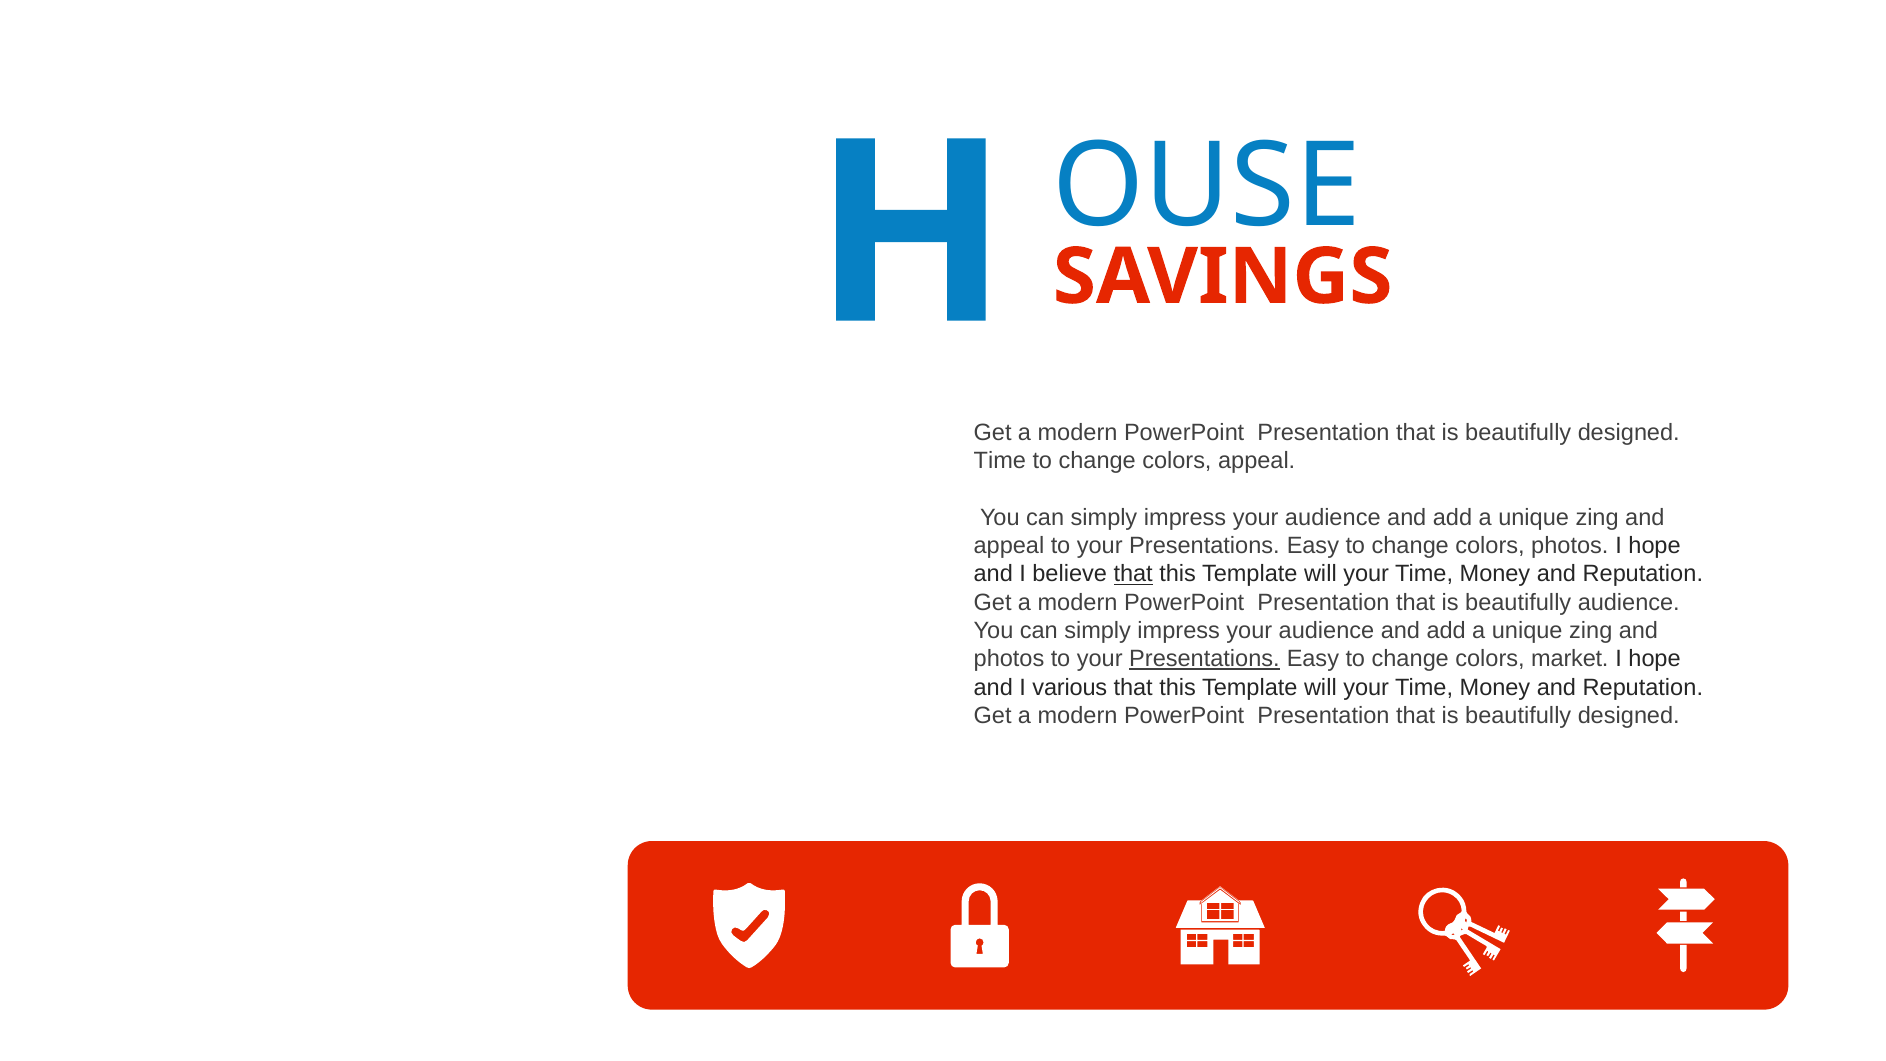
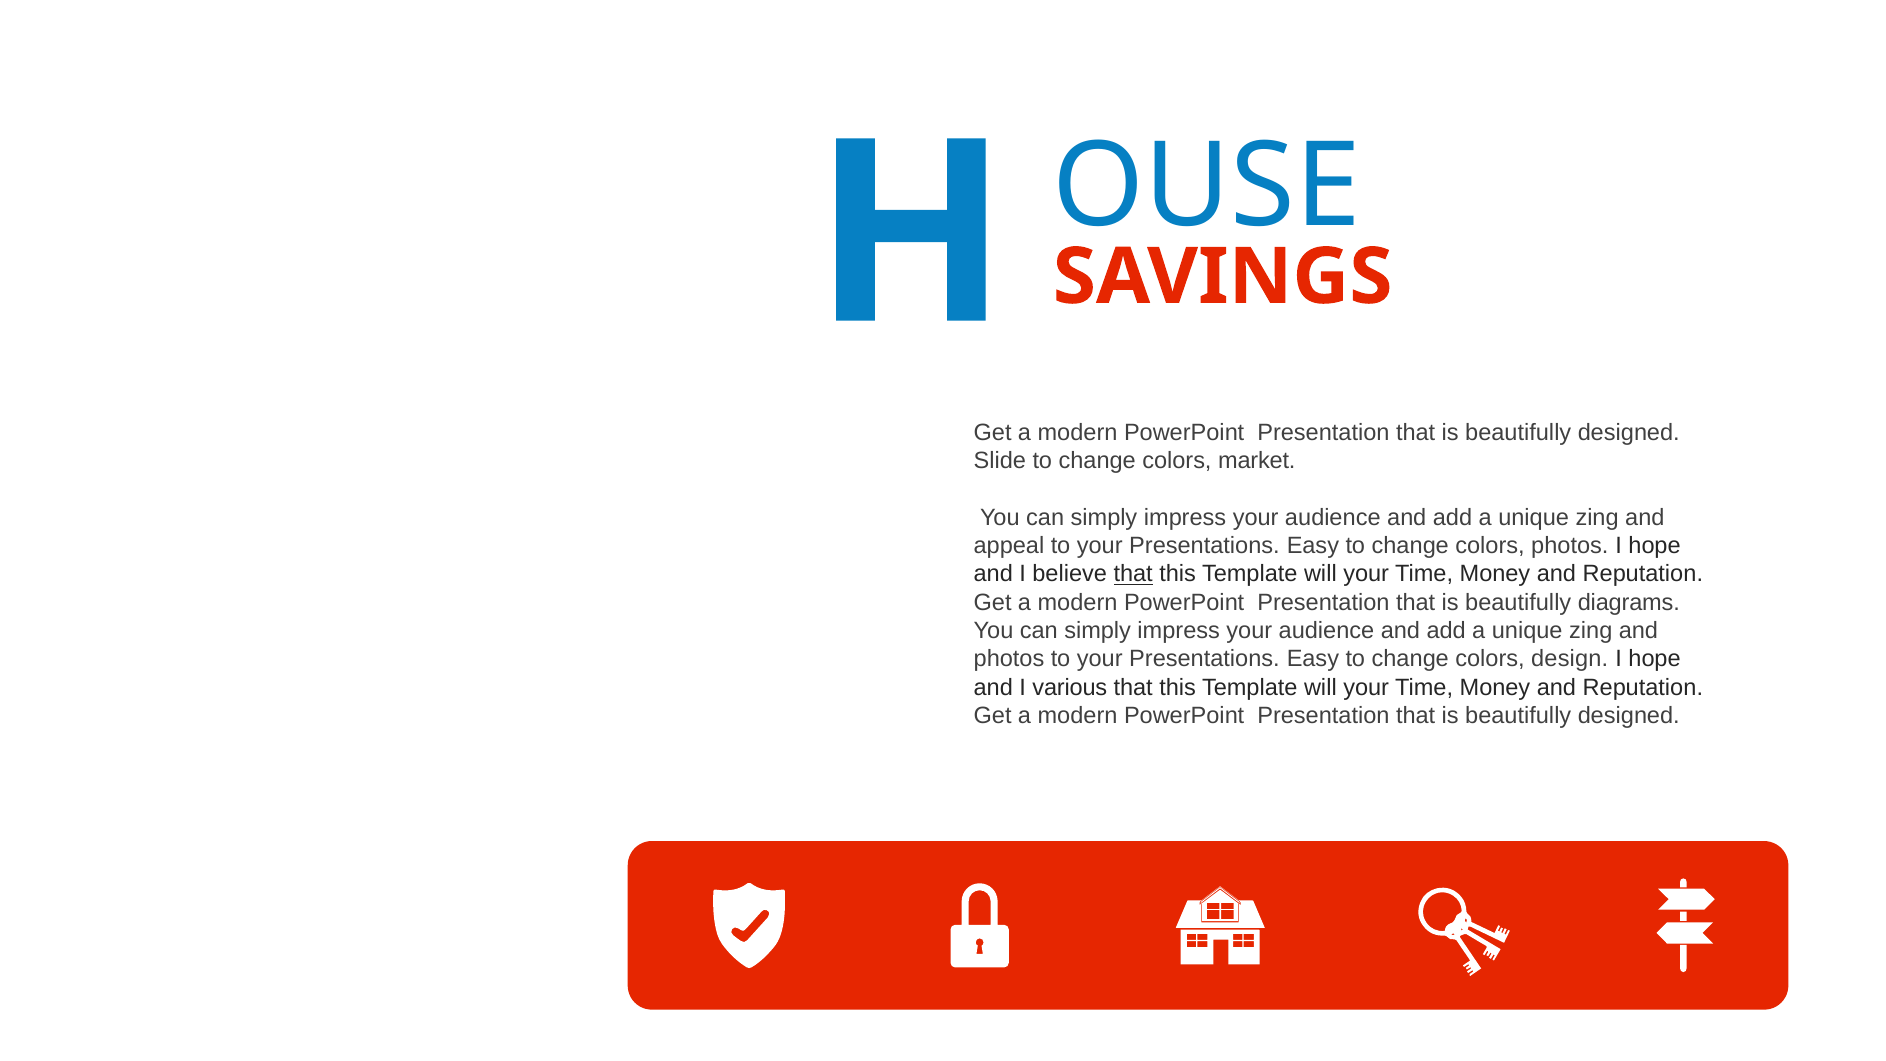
Time: Time -> Slide (1000, 461)
colors appeal: appeal -> market (1257, 461)
beautifully audience: audience -> diagrams (1629, 602)
Presentations underline: present -> none (1204, 659)
market: market -> design (1570, 659)
